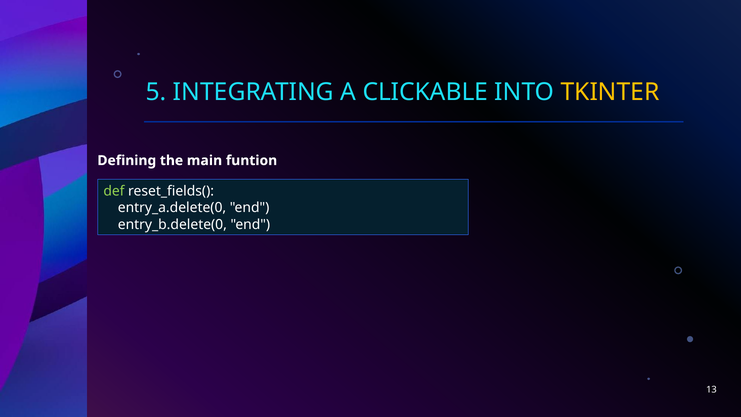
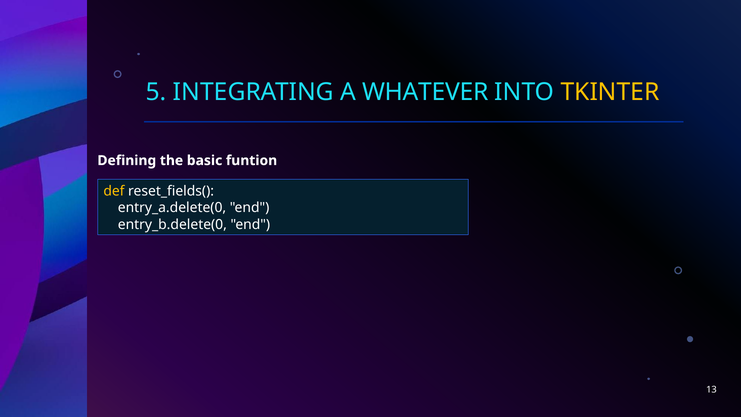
CLICKABLE: CLICKABLE -> WHATEVER (425, 92)
main: main -> basic (205, 160)
def colour: light green -> yellow (114, 191)
